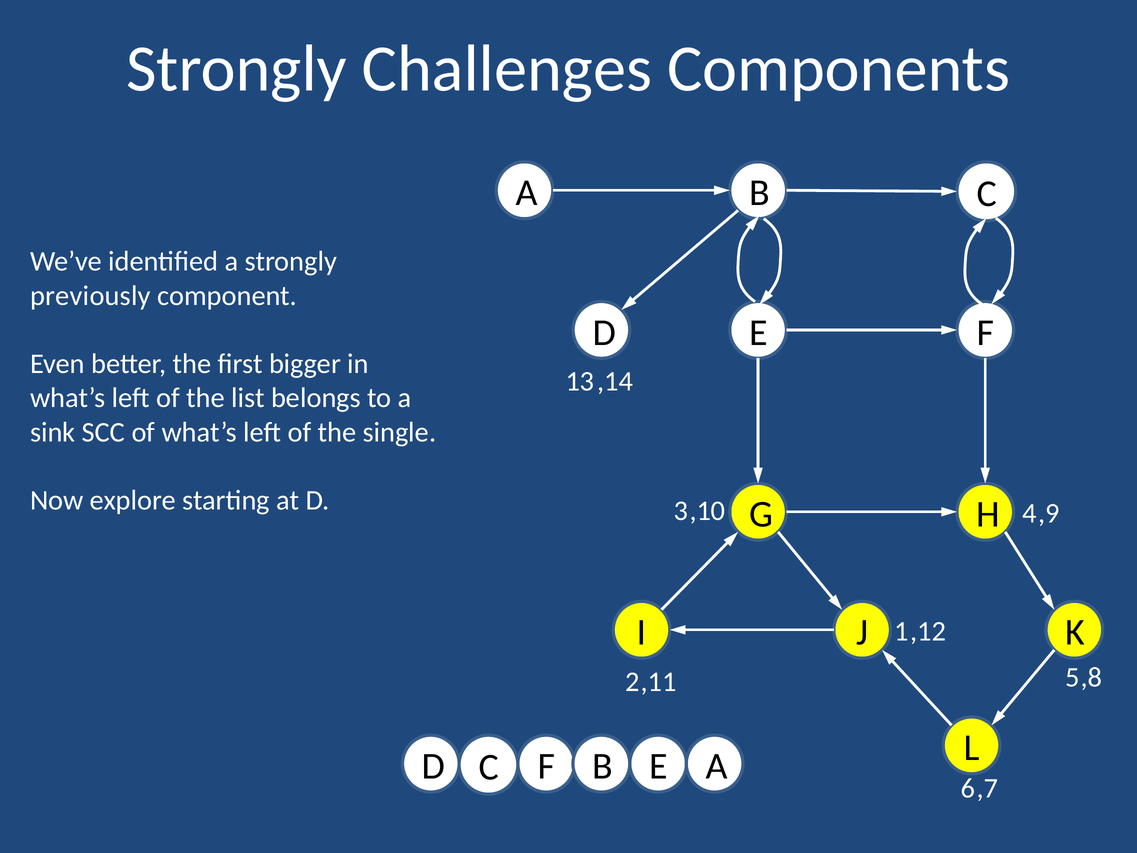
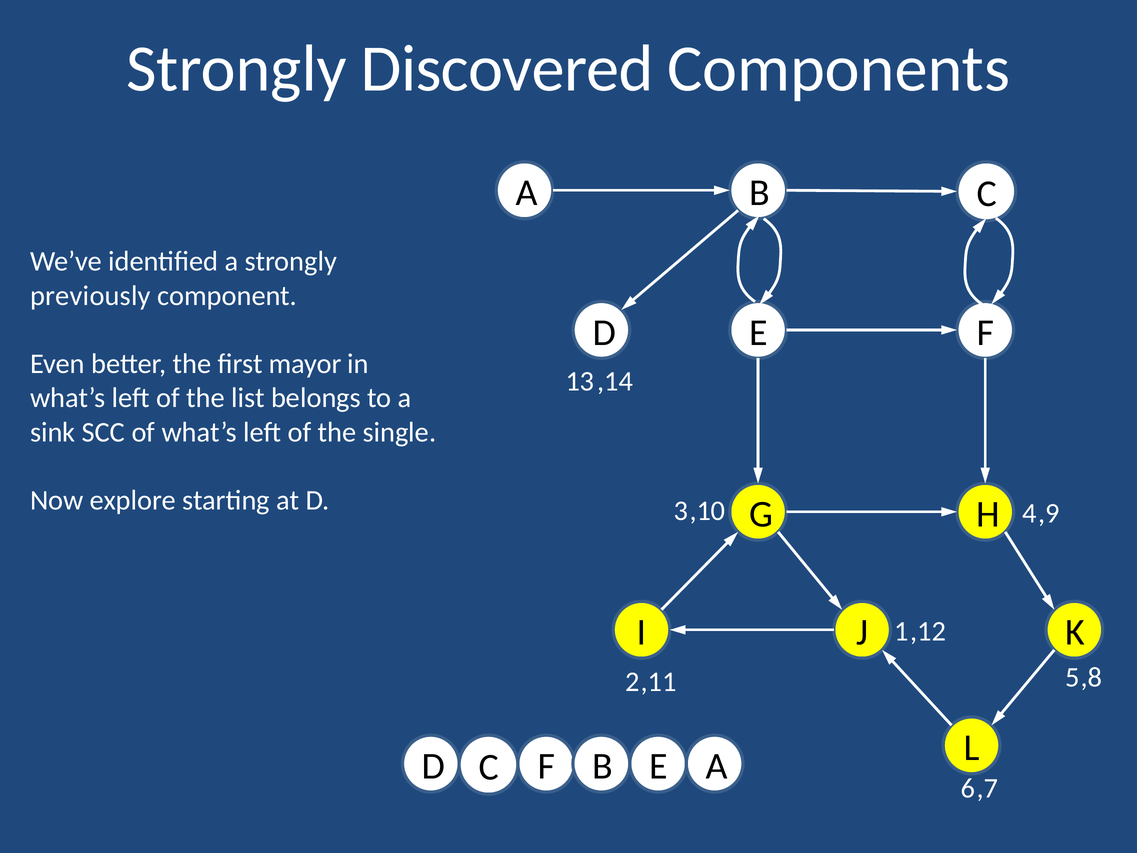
Challenges: Challenges -> Discovered (507, 69)
bigger: bigger -> mayor (305, 364)
